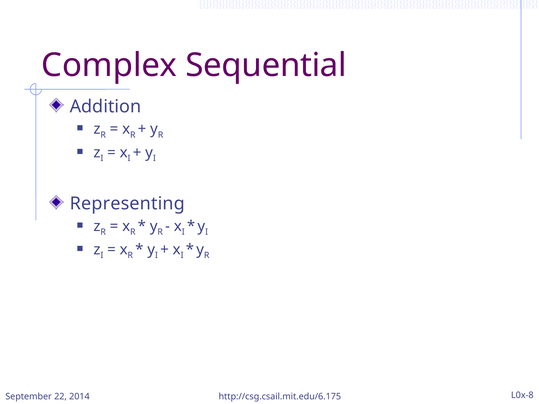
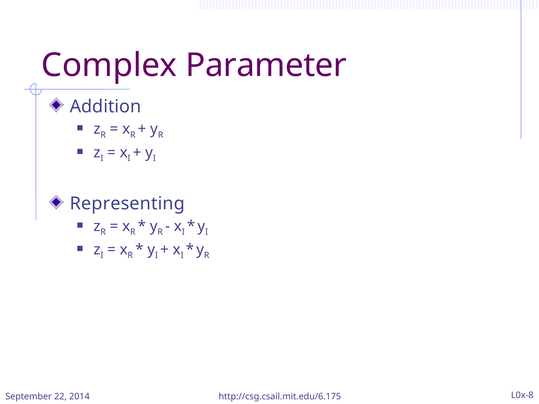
Sequential: Sequential -> Parameter (266, 65)
